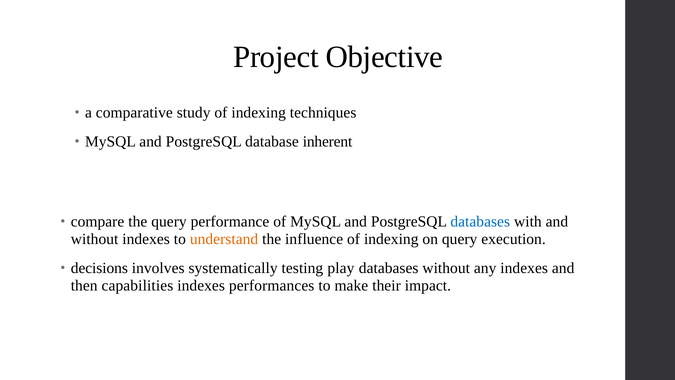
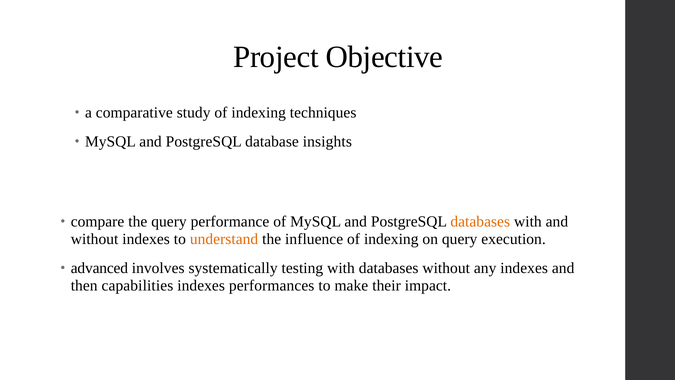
inherent: inherent -> insights (327, 142)
databases colour: blue -> orange (480, 221)
decisions: decisions -> advanced (99, 268)
testing play: play -> with (341, 268)
